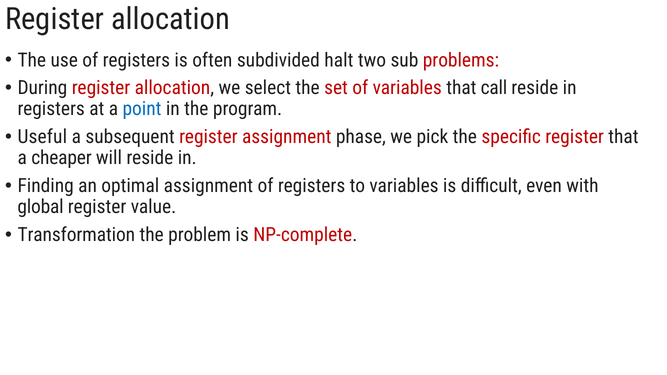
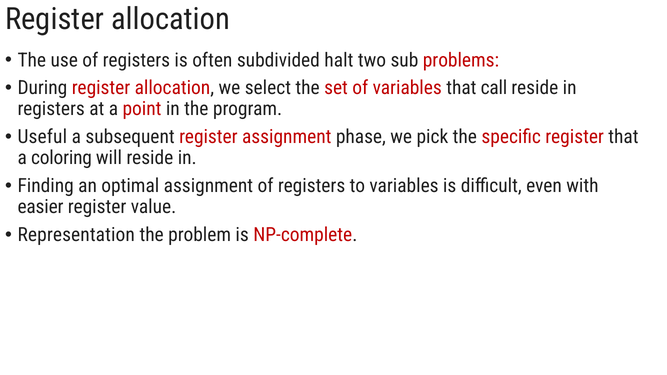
point colour: blue -> red (142, 109)
cheaper: cheaper -> coloring (61, 158)
global: global -> easier (40, 207)
Transformation: Transformation -> Representation (76, 235)
